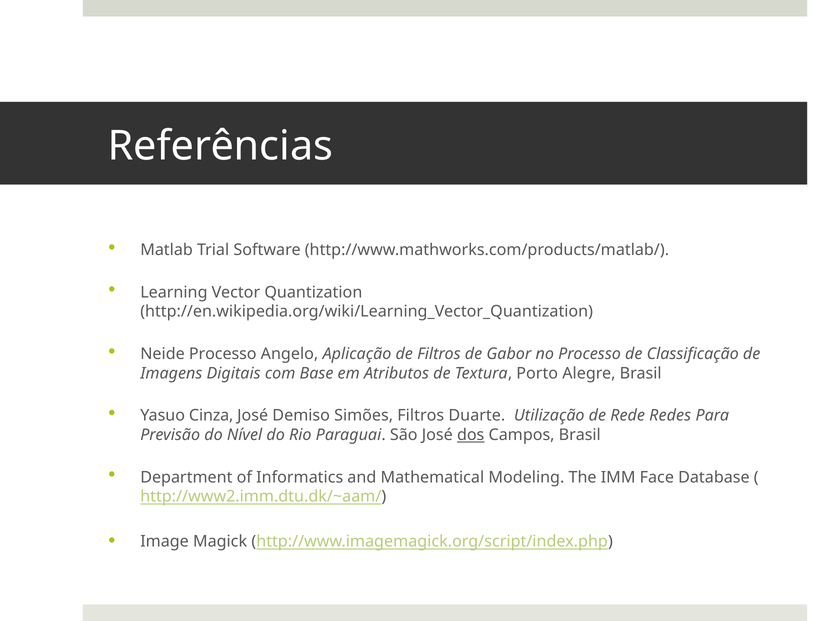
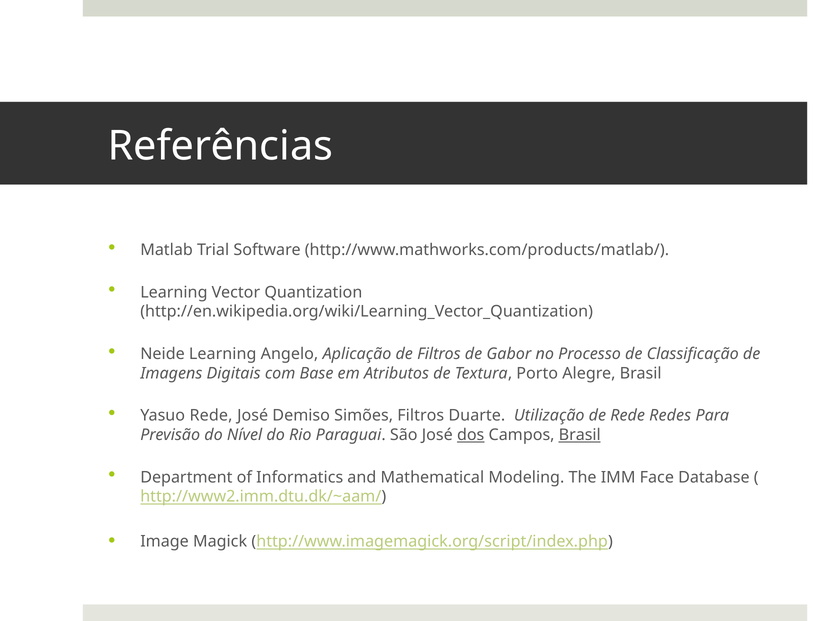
Neide Processo: Processo -> Learning (223, 354)
Yasuo Cinza: Cinza -> Rede (211, 416)
Brasil underline: none -> present (580, 435)
